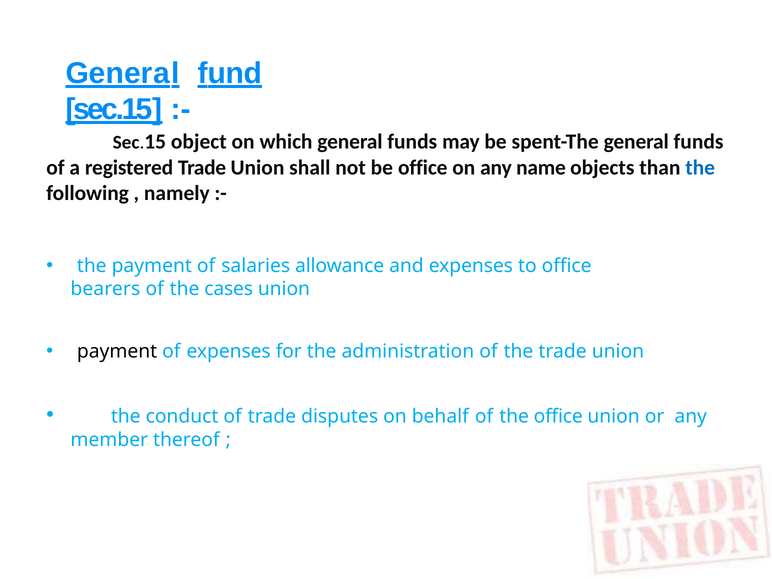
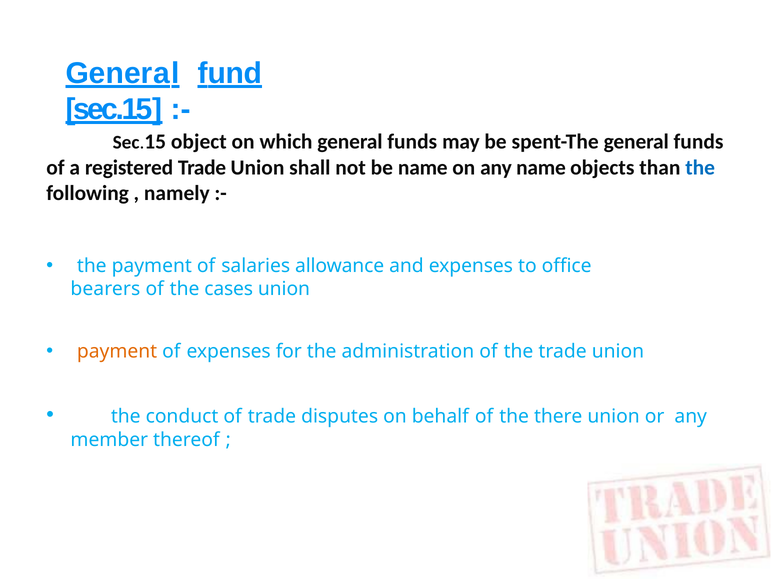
be office: office -> name (423, 167)
payment colour: black -> orange (117, 352)
the office: office -> there (558, 416)
